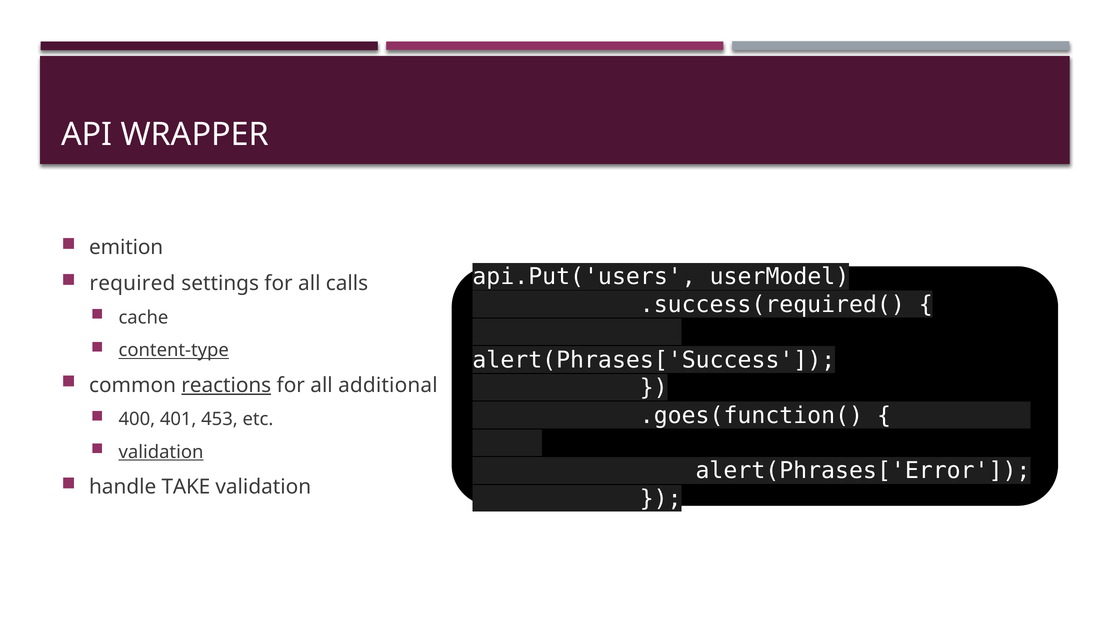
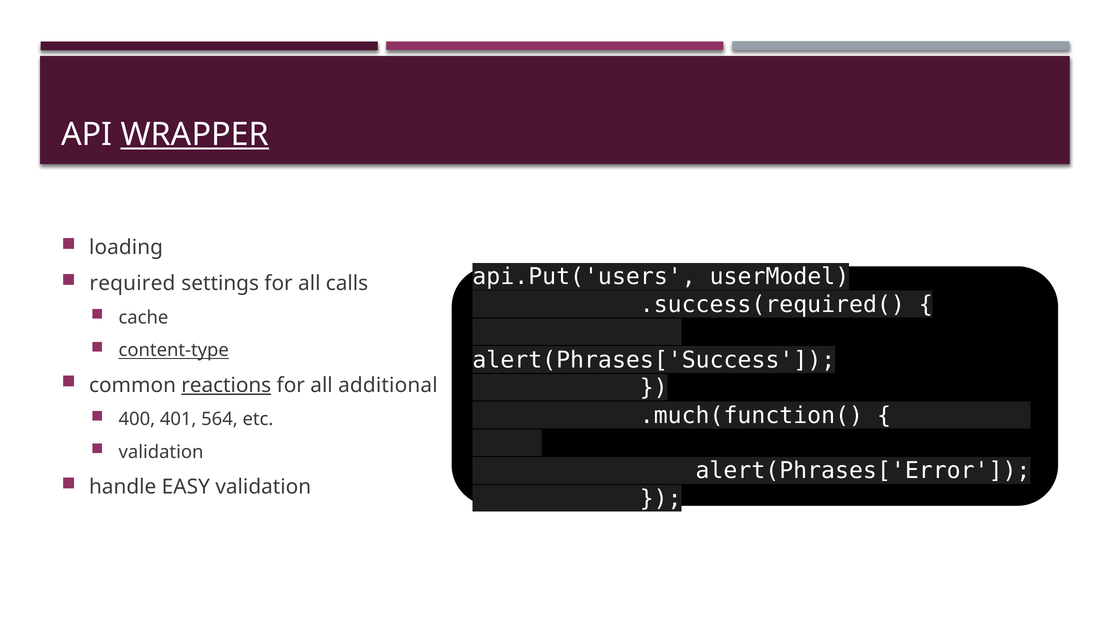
WRAPPER underline: none -> present (195, 135)
emition: emition -> loading (126, 248)
.goes(function(: .goes(function( -> .much(function( (751, 416)
453: 453 -> 564 (219, 420)
validation underline: present -> none (161, 452)
TAKE: TAKE -> EASY (186, 487)
